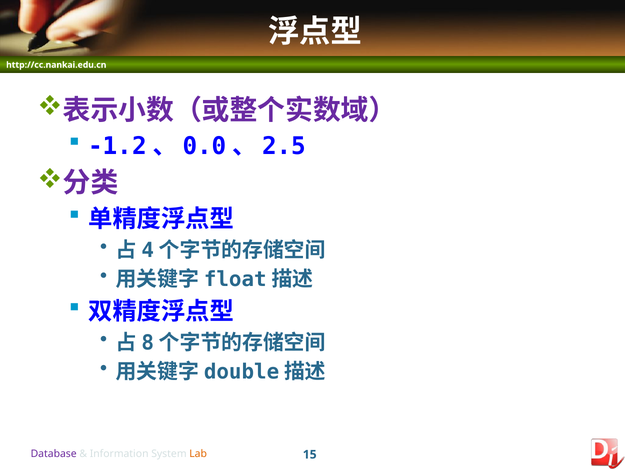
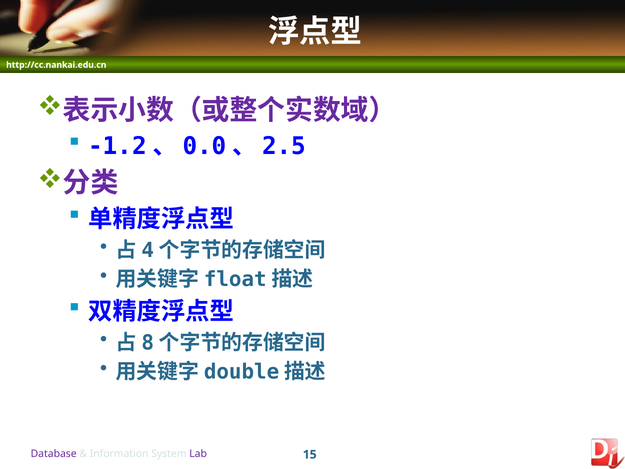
Lab colour: orange -> purple (198, 454)
